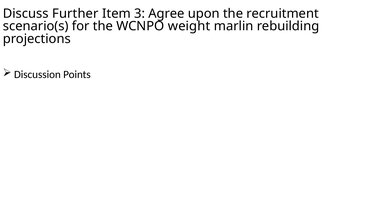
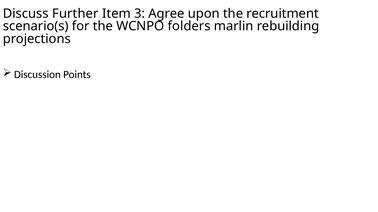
weight: weight -> folders (189, 26)
